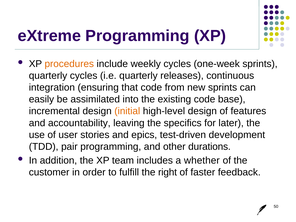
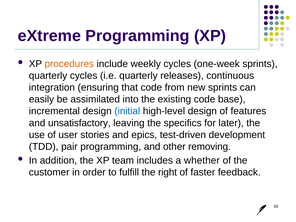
initial colour: orange -> blue (127, 111)
accountability: accountability -> unsatisfactory (79, 123)
durations: durations -> removing (209, 147)
